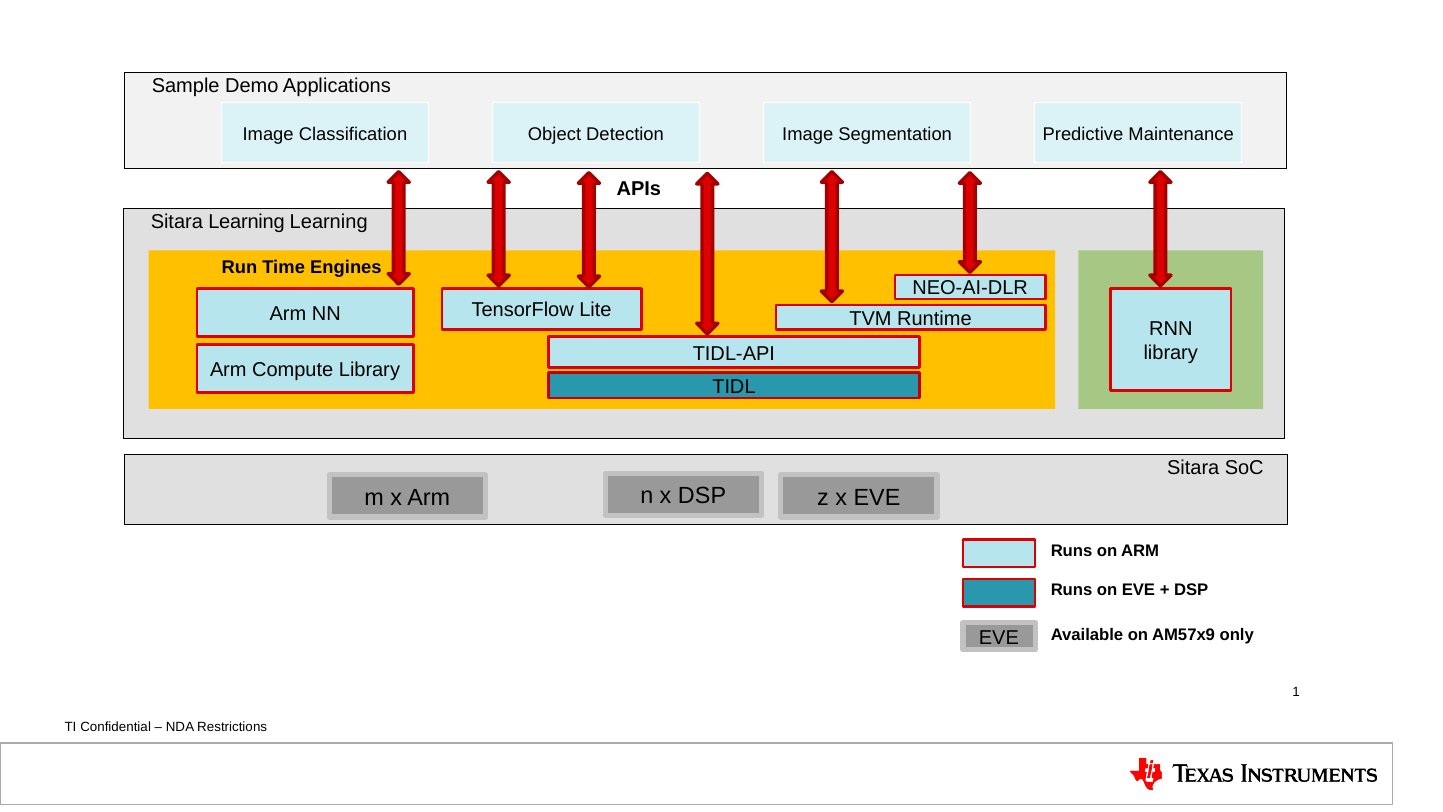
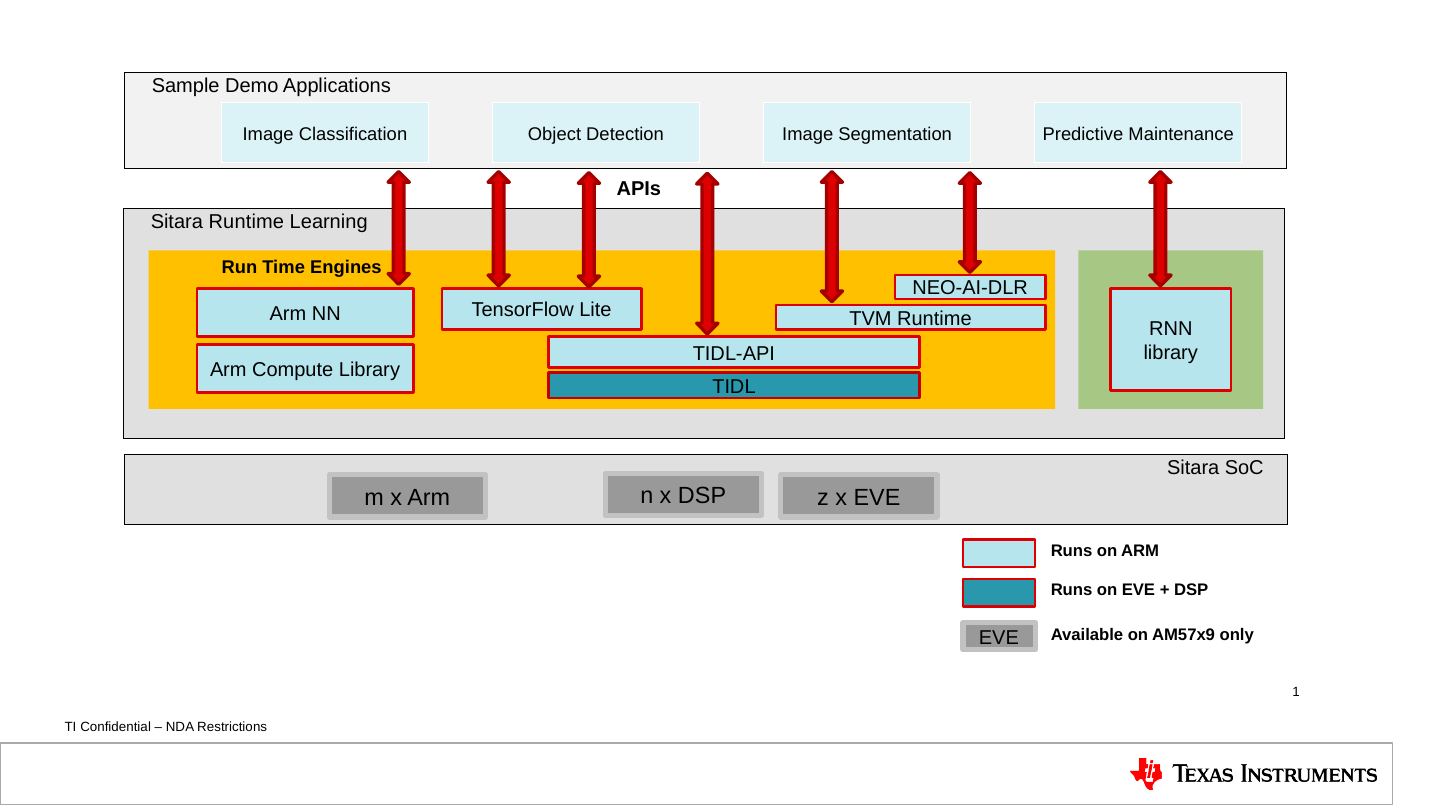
Sitara Learning: Learning -> Runtime (246, 222)
